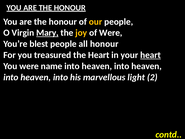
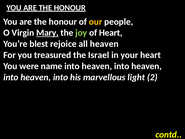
joy colour: yellow -> light green (81, 33)
of Were: Were -> Heart (111, 33)
blest people: people -> rejoice (63, 44)
all honour: honour -> heaven (104, 44)
the Heart: Heart -> Israel (99, 55)
heart underline: present -> none (151, 55)
